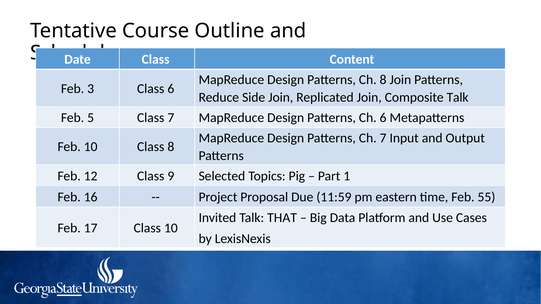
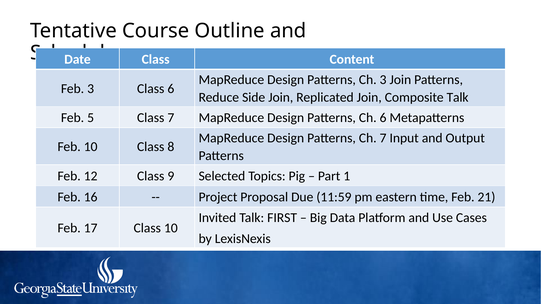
Ch 8: 8 -> 3 (383, 80)
55: 55 -> 21 (486, 197)
THAT: THAT -> FIRST (282, 218)
